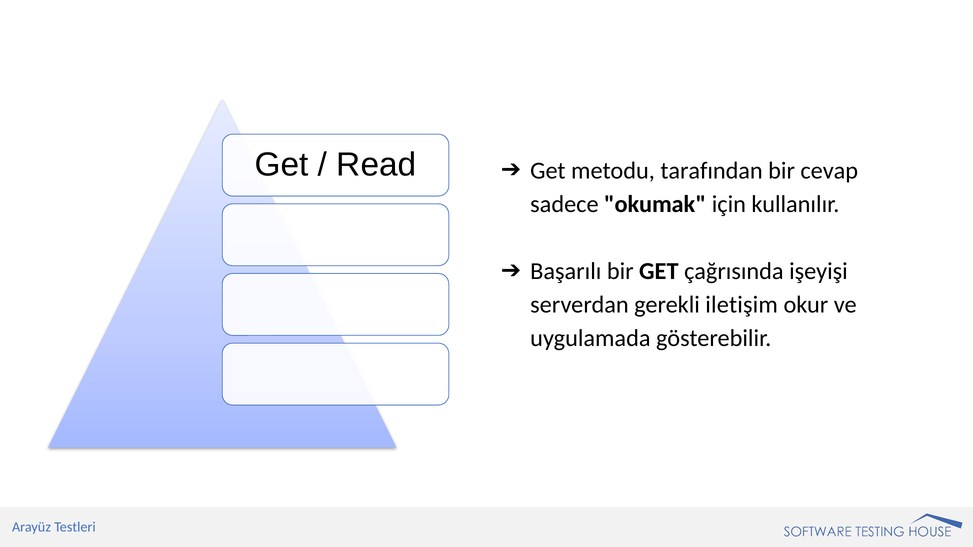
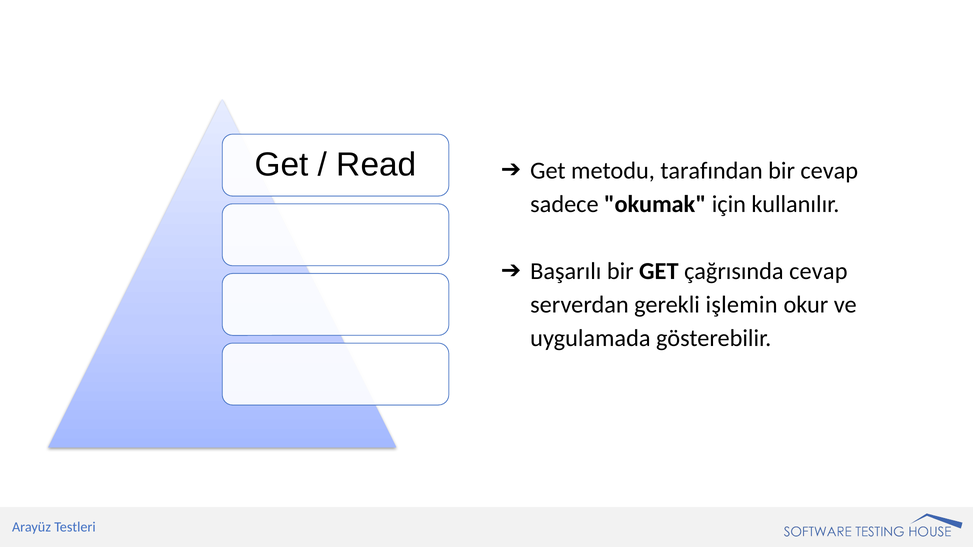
çağrısında işeyişi: işeyişi -> cevap (818, 272)
iletişim: iletişim -> işlemin (742, 305)
